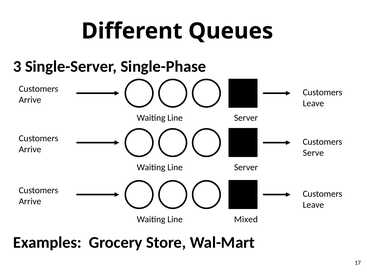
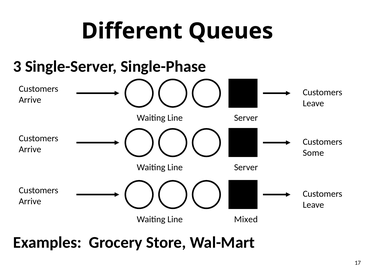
Serve: Serve -> Some (313, 153)
